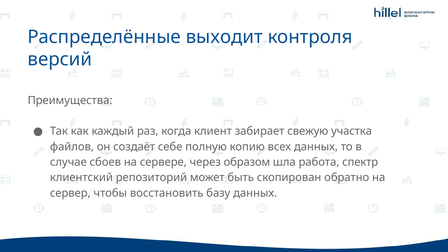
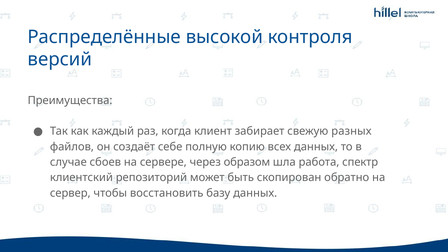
выходит: выходит -> высокой (224, 37)
участка: участка -> разных (351, 131)
